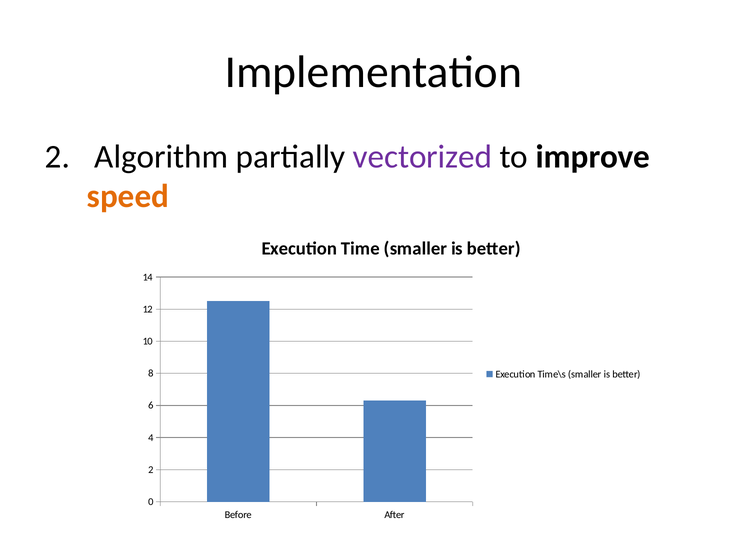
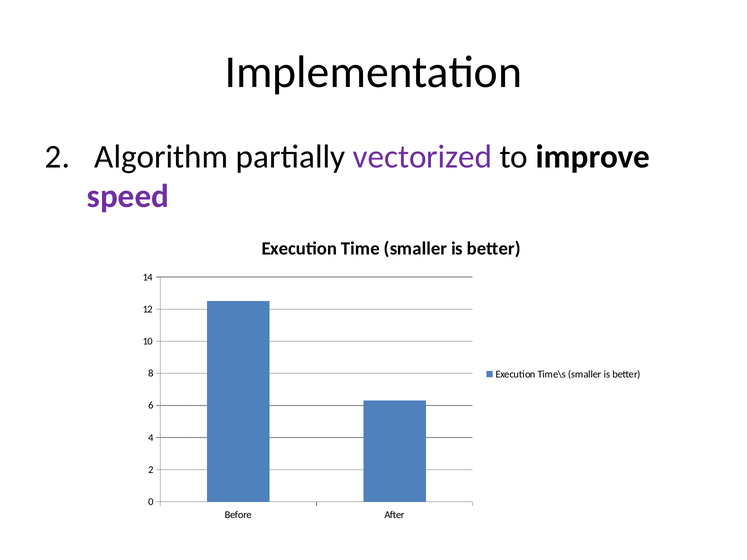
speed colour: orange -> purple (128, 197)
